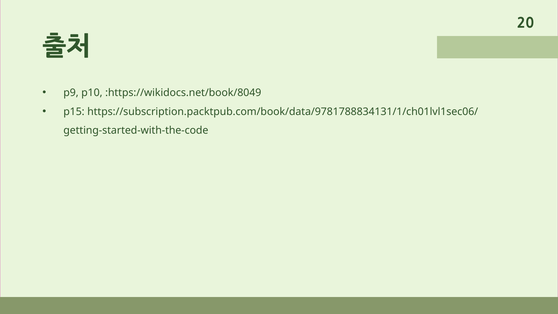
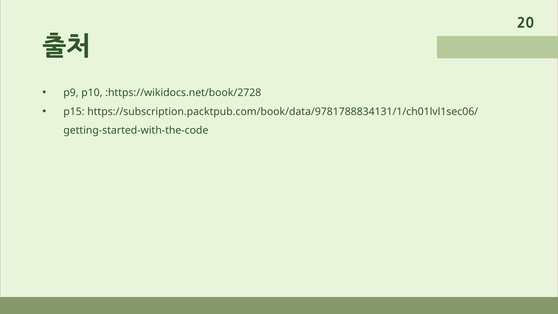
:https://wikidocs.net/book/8049: :https://wikidocs.net/book/8049 -> :https://wikidocs.net/book/2728 (183, 93)
